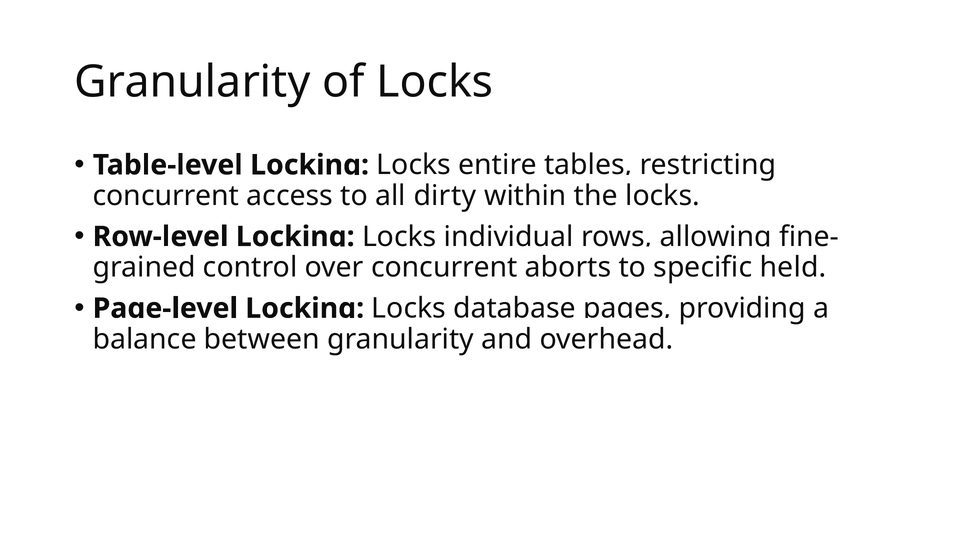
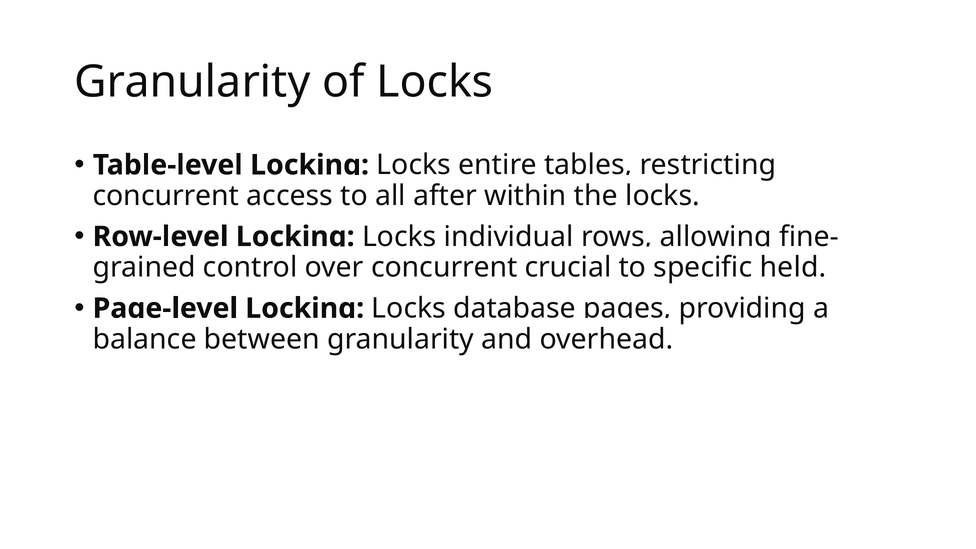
dirty: dirty -> after (445, 196)
aborts: aborts -> crucial (568, 267)
